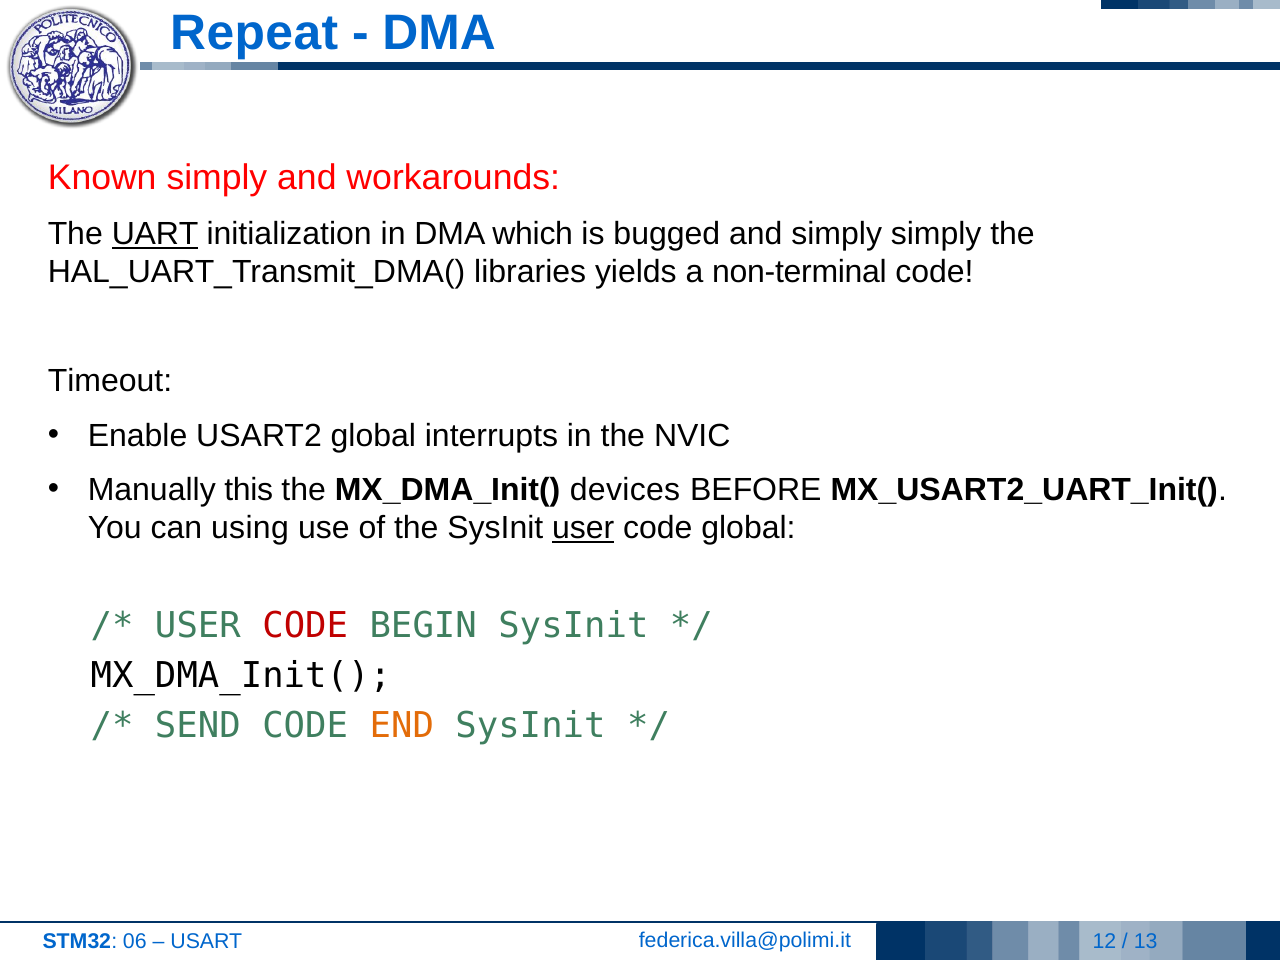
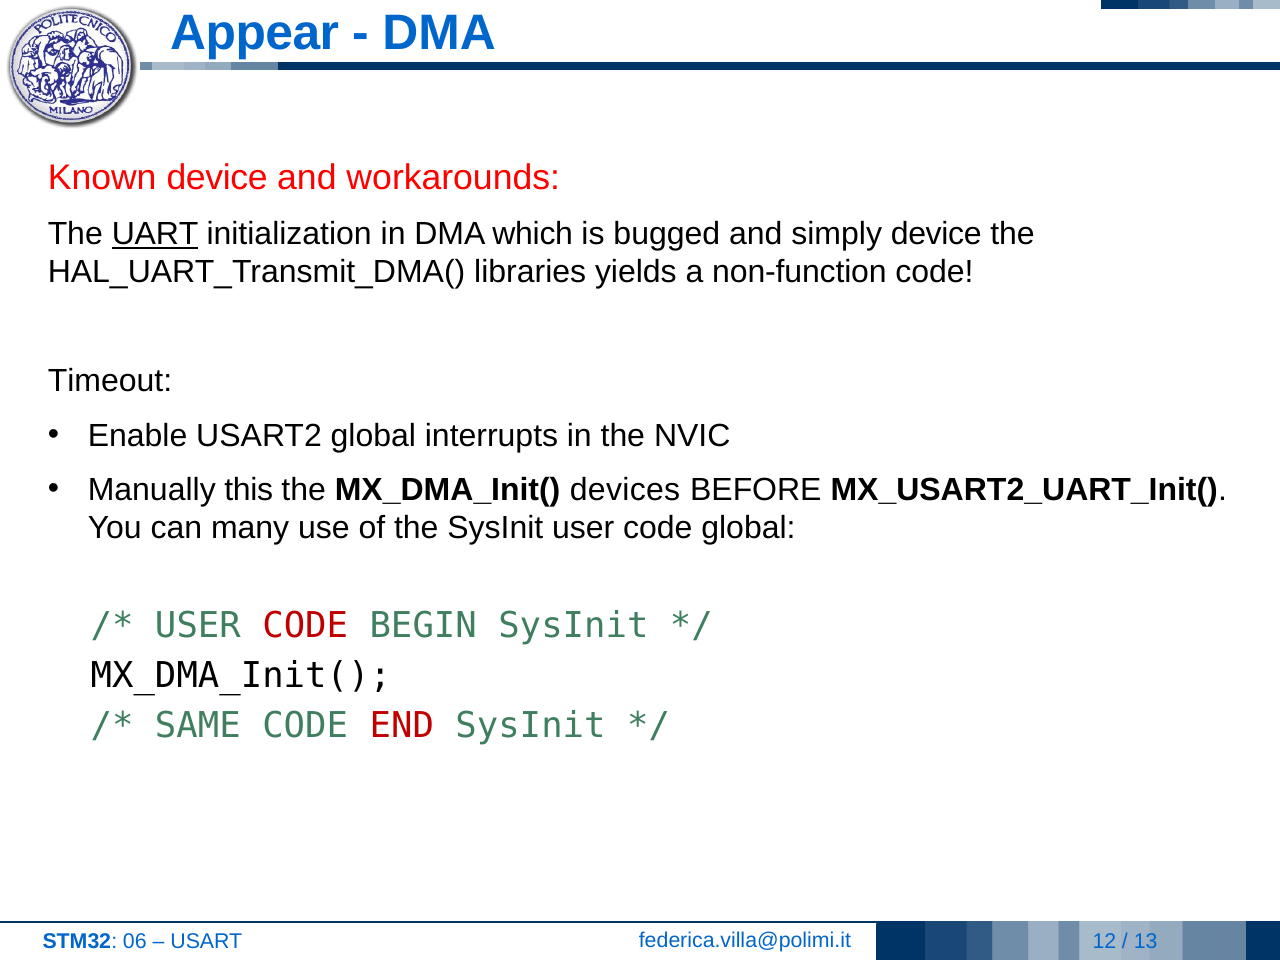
Repeat: Repeat -> Appear (255, 34)
Known simply: simply -> device (217, 177)
simply simply: simply -> device (936, 234)
non-terminal: non-terminal -> non-function (799, 272)
using: using -> many (250, 528)
user underline: present -> none (583, 528)
SEND: SEND -> SAME (198, 726)
END colour: orange -> red (402, 726)
